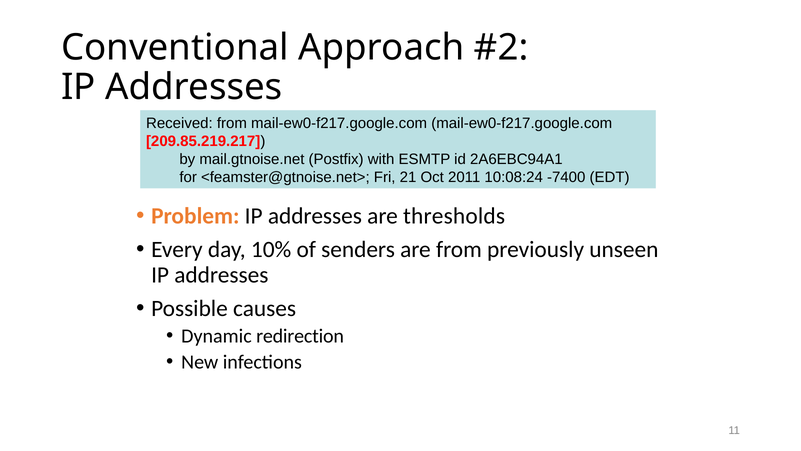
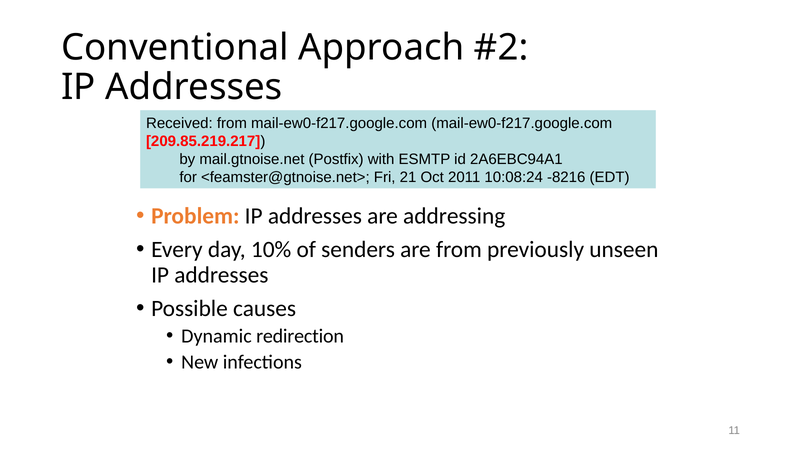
-7400: -7400 -> -8216 (566, 177)
thresholds: thresholds -> addressing (454, 216)
